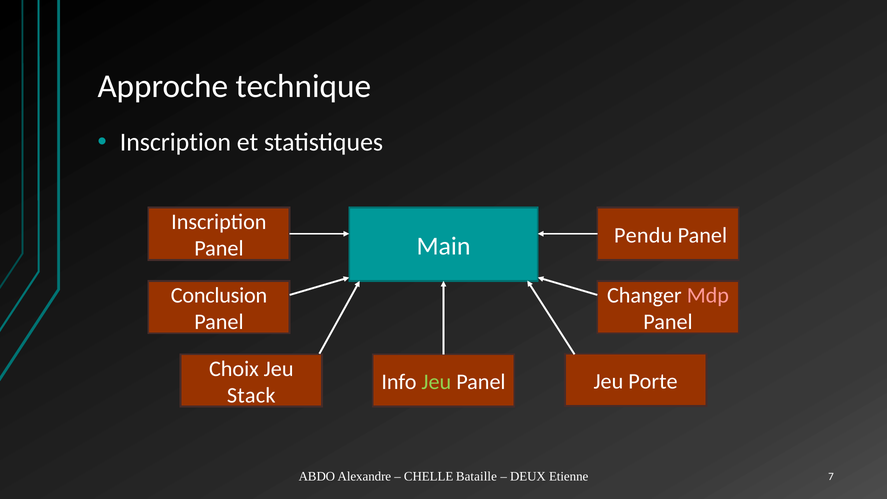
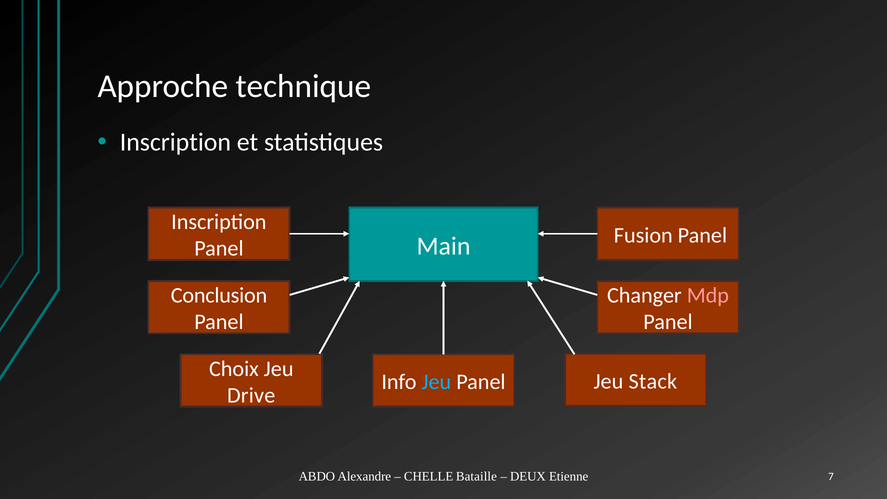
Pendu: Pendu -> Fusion (643, 235)
Jeu colour: light green -> light blue (436, 382)
Porte: Porte -> Stack (653, 382)
Stack: Stack -> Drive (251, 395)
